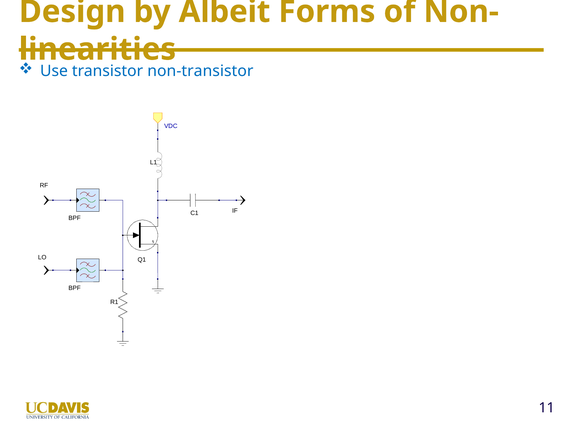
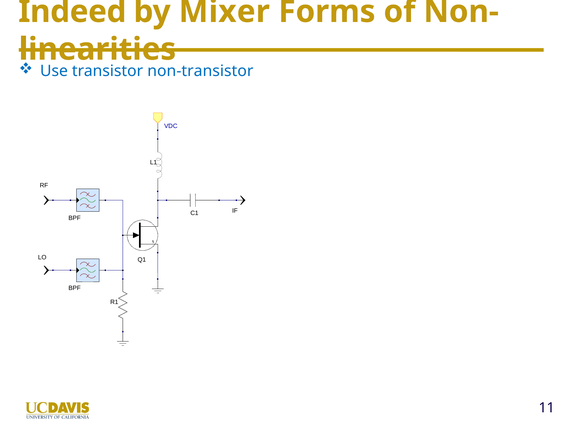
Design: Design -> Indeed (72, 12)
Albeit: Albeit -> Mixer (224, 12)
